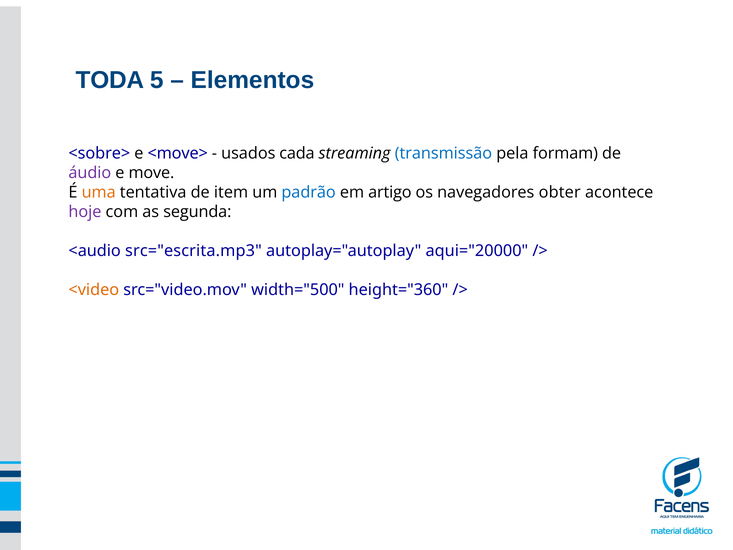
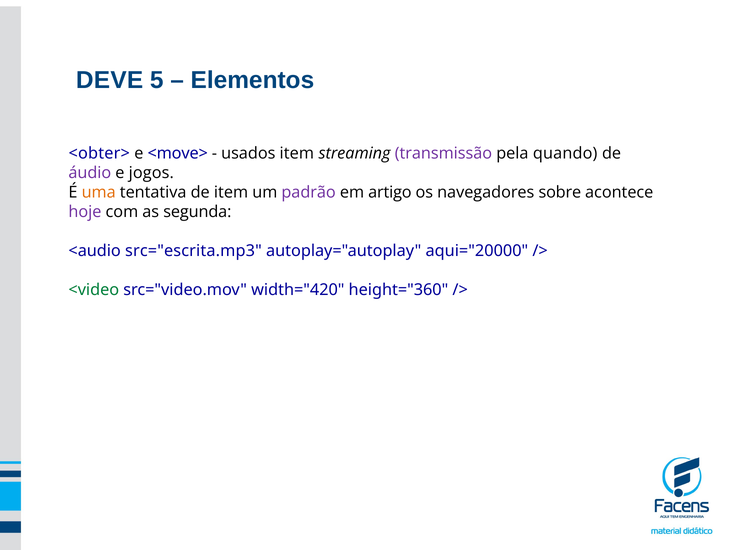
TODA: TODA -> DEVE (110, 80)
<sobre>: <sobre> -> <obter> (99, 153)
usados cada: cada -> item (297, 153)
transmissão colour: blue -> purple (443, 153)
formam: formam -> quando (565, 153)
move: move -> jogos (151, 173)
padrão colour: blue -> purple (309, 192)
obter: obter -> sobre (560, 192)
<video colour: orange -> green (94, 290)
width="500: width="500 -> width="420 (298, 290)
